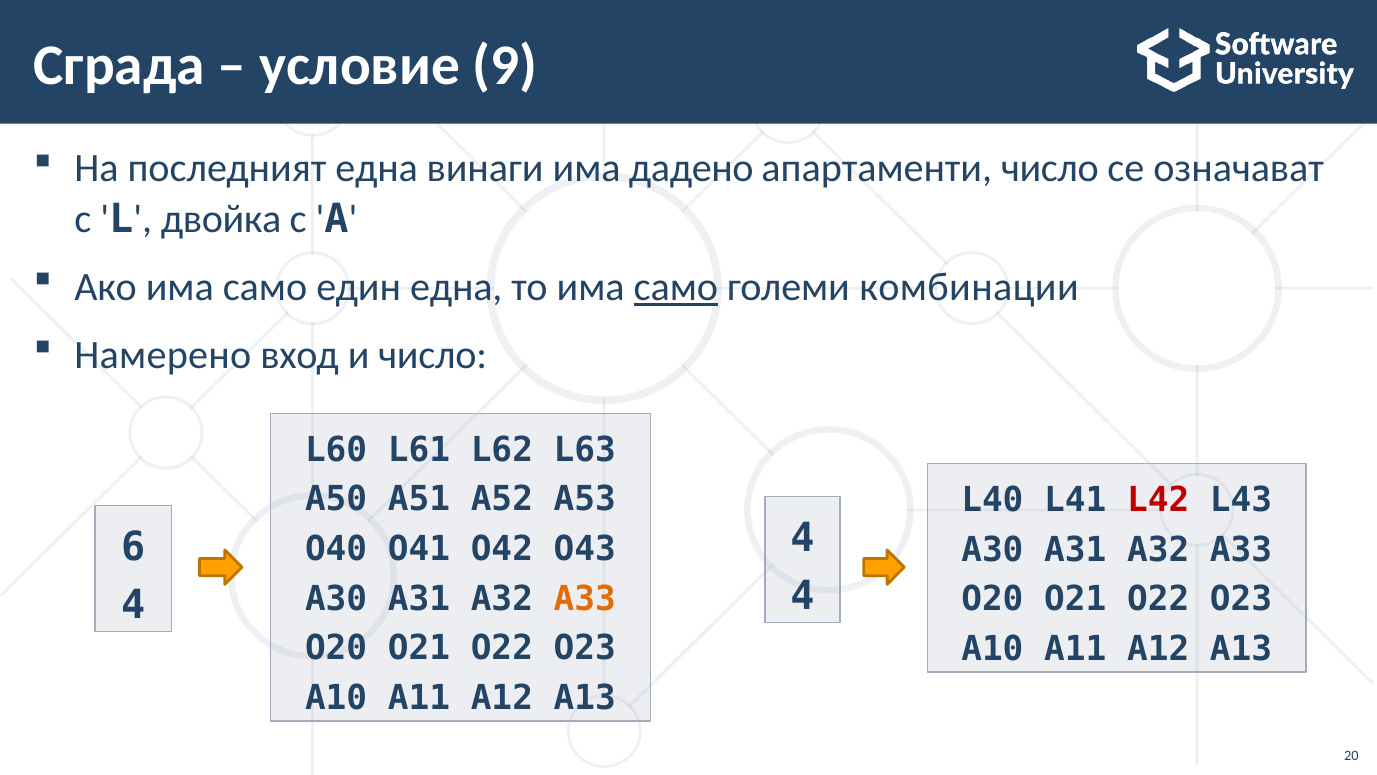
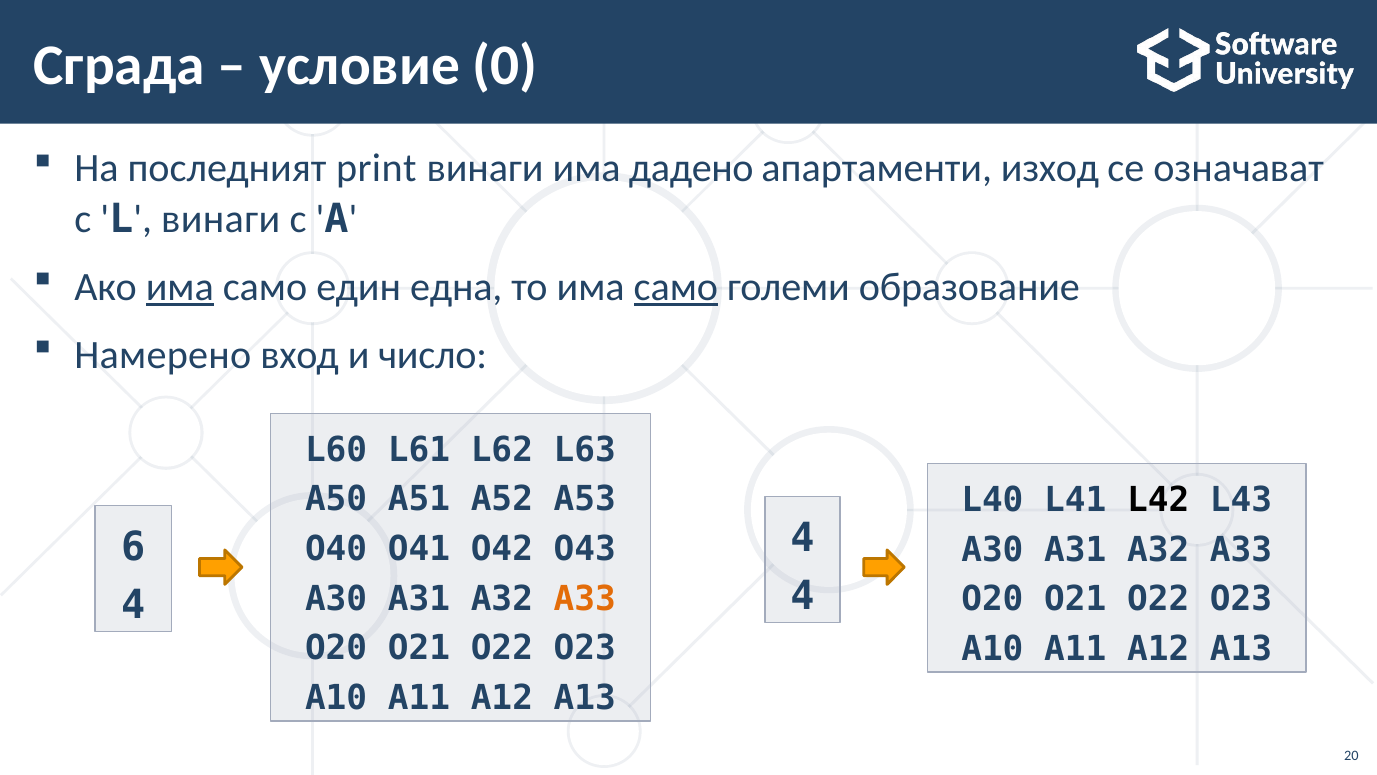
9: 9 -> 0 (505, 65)
последният една: една -> print (376, 168)
апартаменти число: число -> изход (1050, 168)
L двойка: двойка -> винаги (221, 219)
има underline: none -> present (180, 287)
комбинации: комбинации -> образование (969, 287)
L42 colour: red -> black (1158, 500)
